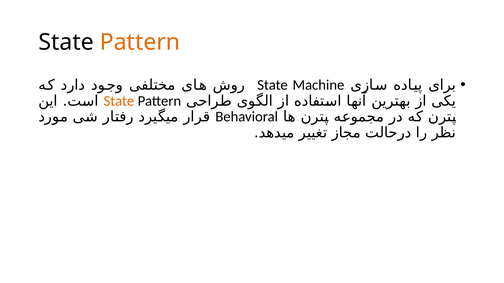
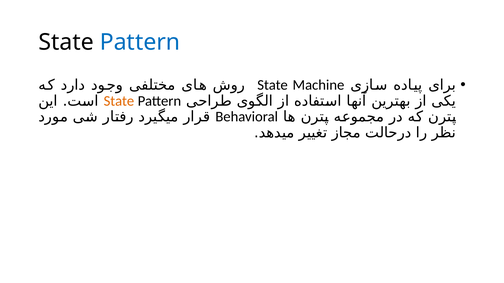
Pattern colour: orange -> blue (140, 42)
